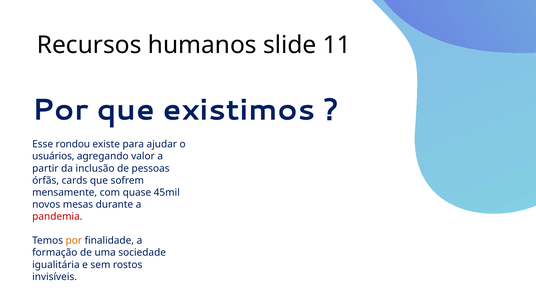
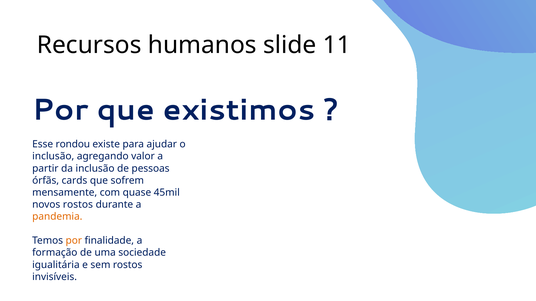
usuários: usuários -> inclusão (53, 157)
novos mesas: mesas -> rostos (78, 205)
pandemia colour: red -> orange (57, 217)
